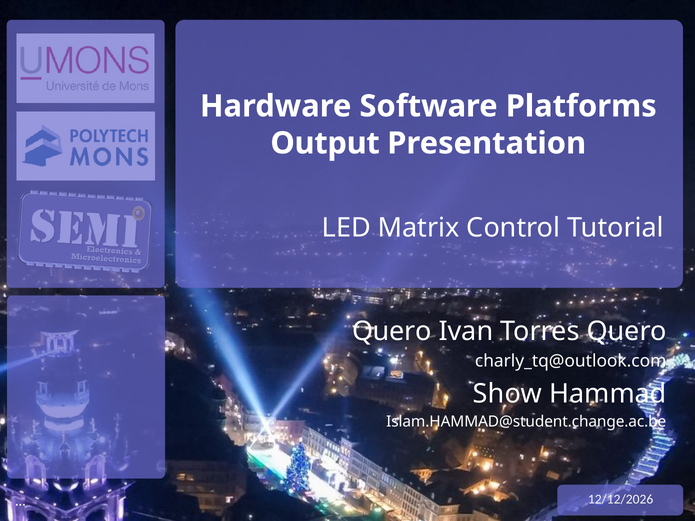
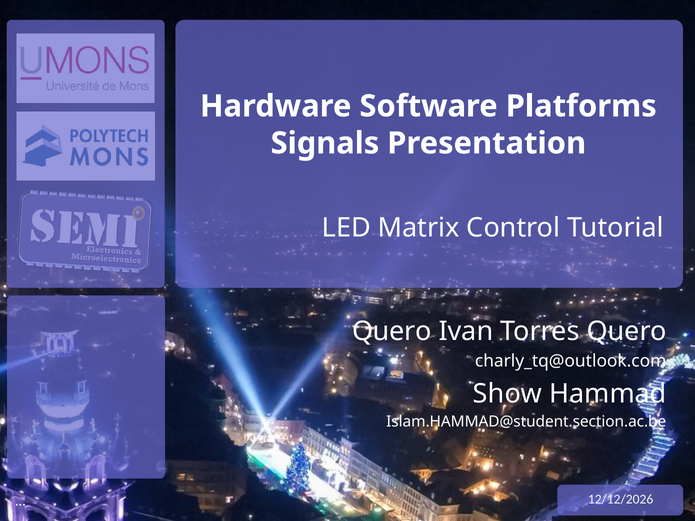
Output: Output -> Signals (325, 143)
Islam.HAMMAD@student.change.ac.be: Islam.HAMMAD@student.change.ac.be -> Islam.HAMMAD@student.section.ac.be (526, 422)
